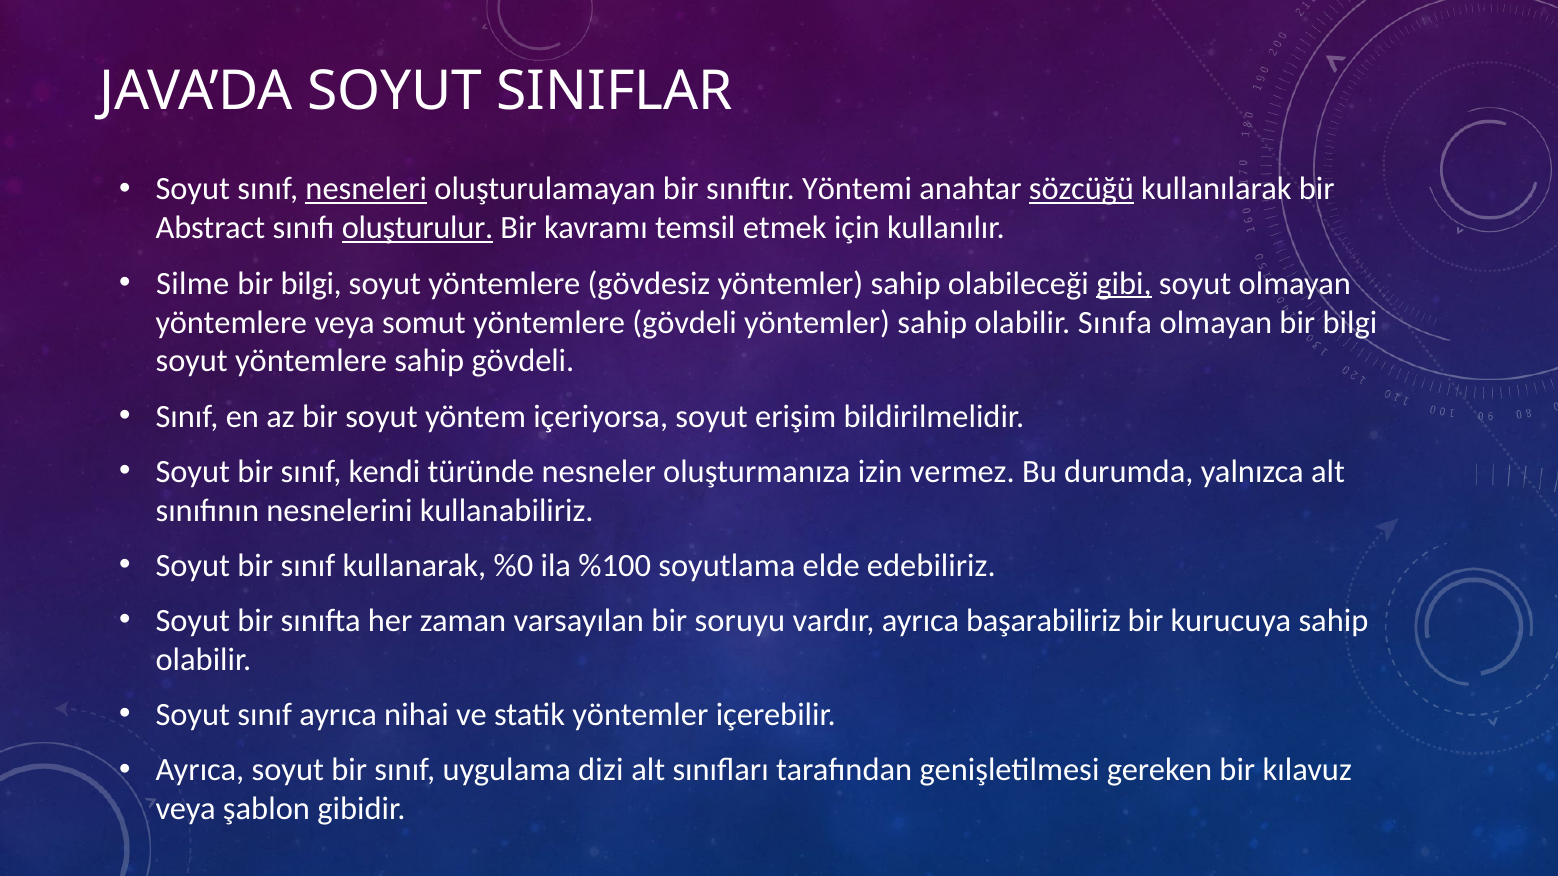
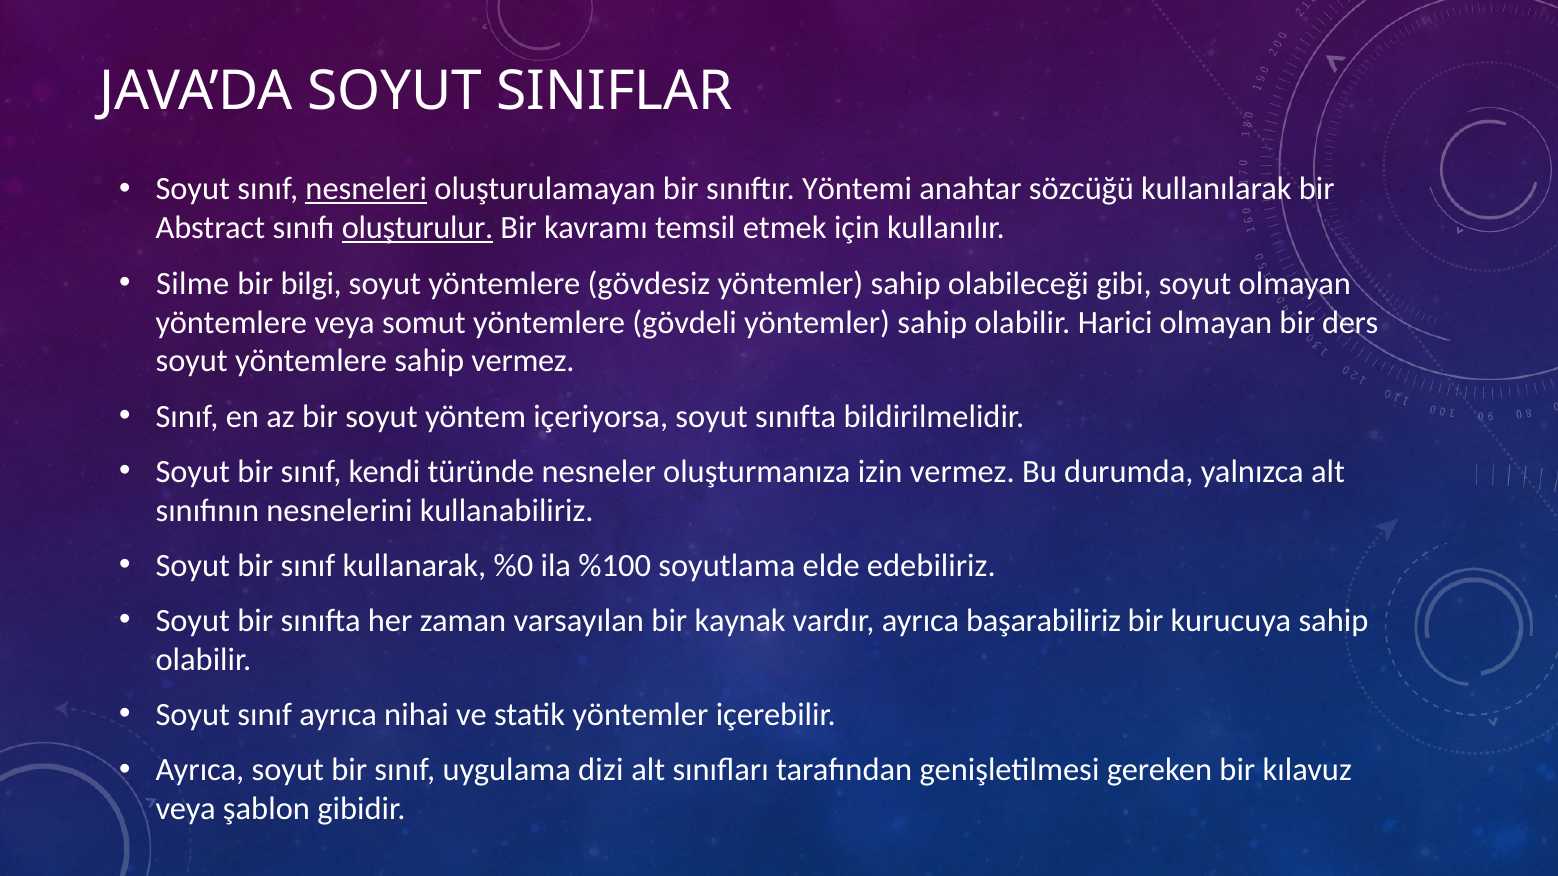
sözcüğü underline: present -> none (1081, 189)
gibi underline: present -> none (1124, 283)
Sınıfa: Sınıfa -> Harici (1115, 322)
olmayan bir bilgi: bilgi -> ders (1350, 322)
sahip gövdeli: gövdeli -> vermez (523, 361)
soyut erişim: erişim -> sınıfta (796, 417)
soruyu: soruyu -> kaynak (740, 621)
